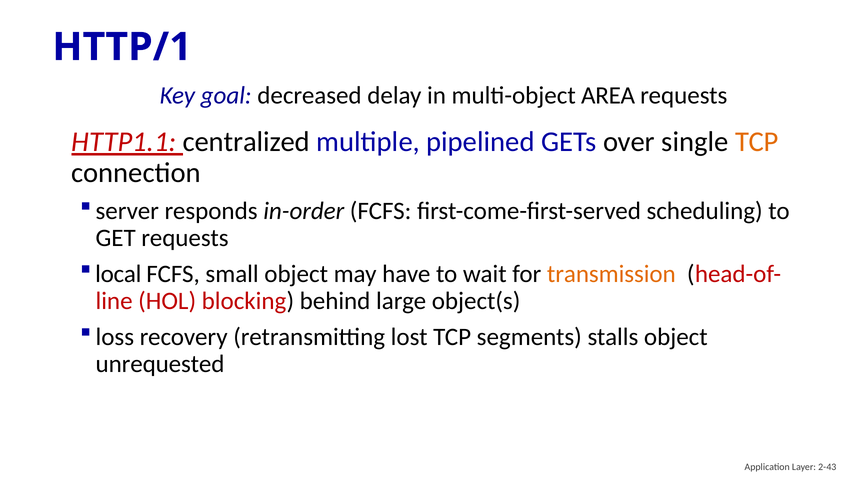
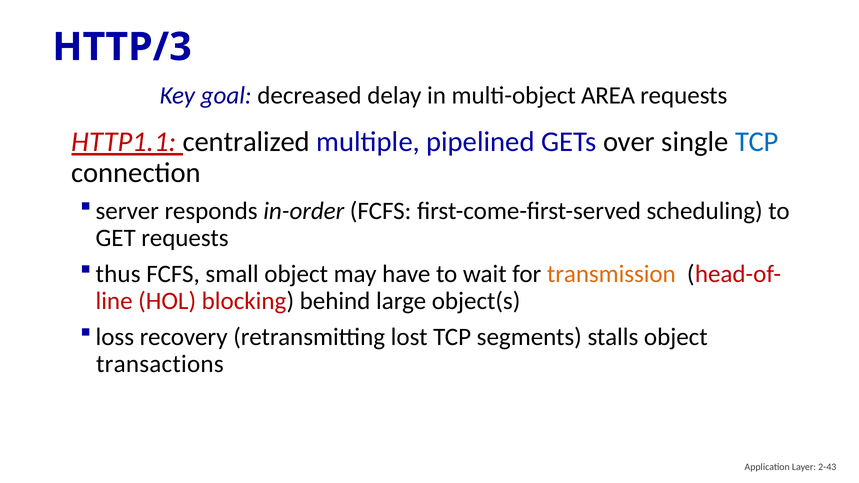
HTTP/1: HTTP/1 -> HTTP/3 (122, 47)
TCP colour: orange -> blue (757, 142)
local: local -> thus (118, 274)
unrequested: unrequested -> transactions (160, 364)
